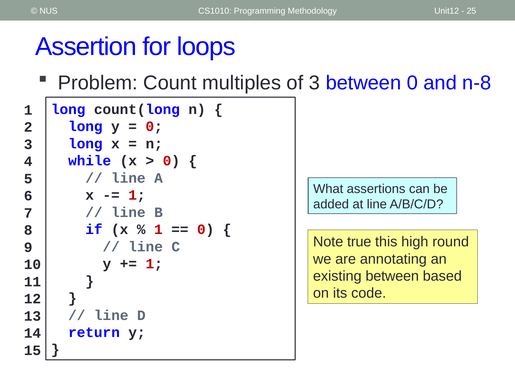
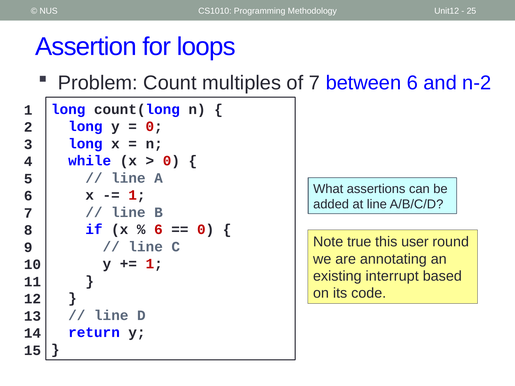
of 3: 3 -> 7 (314, 83)
between 0: 0 -> 6 (412, 83)
n-8: n-8 -> n-2 (477, 83)
1: 1 -> 6 (158, 230)
high: high -> user (415, 242)
existing between: between -> interrupt (392, 276)
